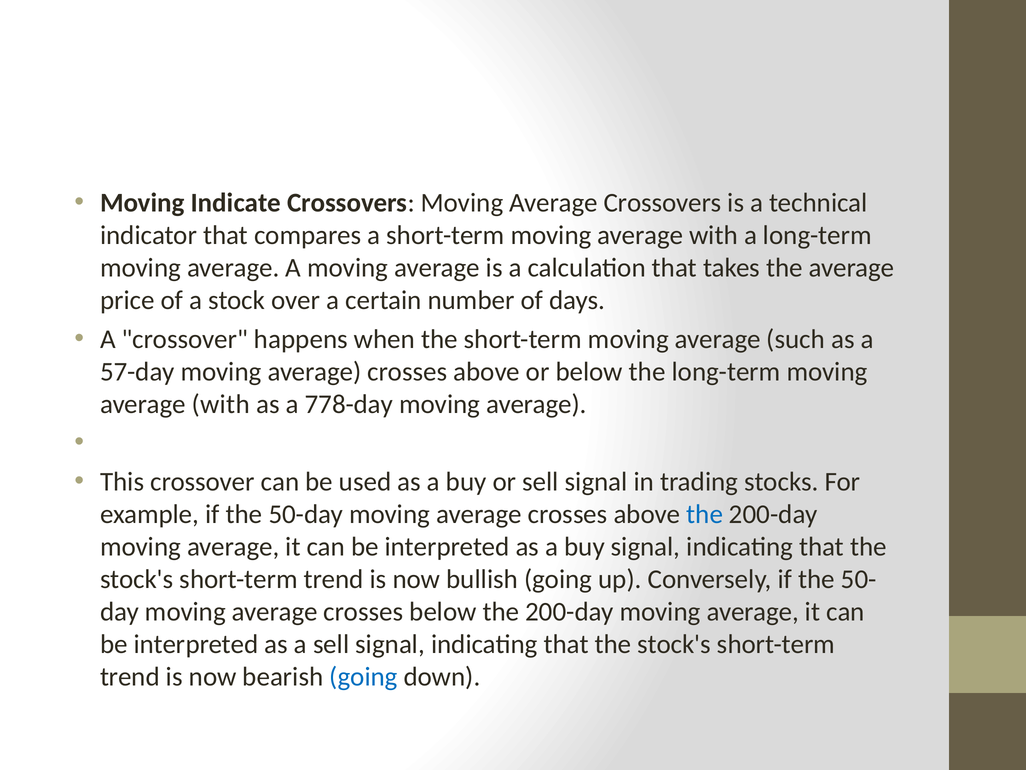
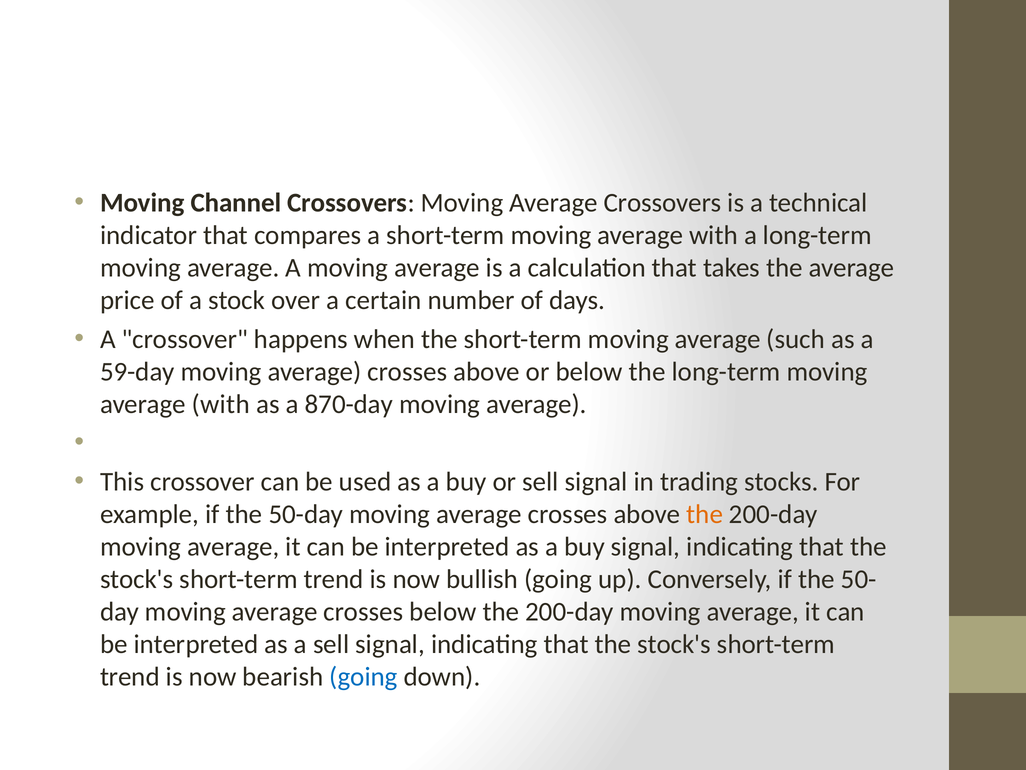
Indicate: Indicate -> Channel (236, 203)
57-day: 57-day -> 59-day (137, 371)
778-day: 778-day -> 870-day (349, 404)
the colour: blue -> orange (705, 514)
